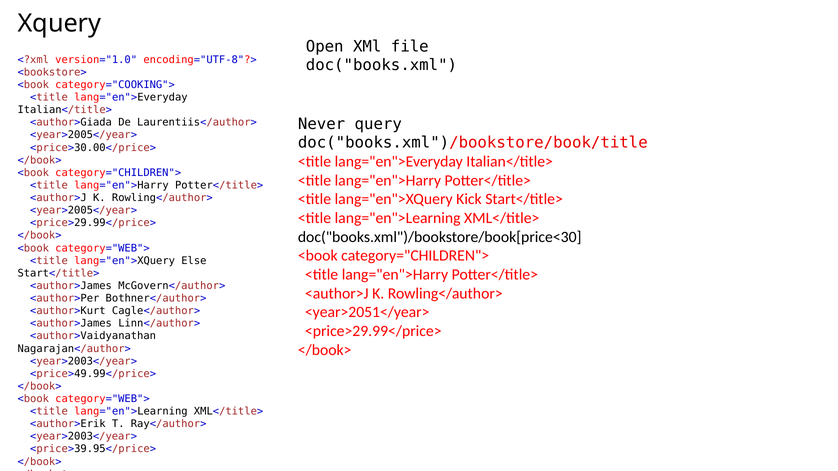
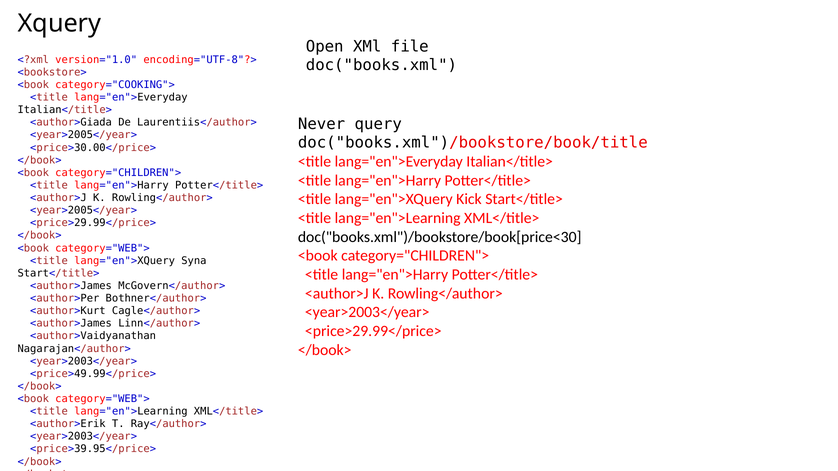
Else: Else -> Syna (194, 261)
<year>2051</year>: <year>2051</year> -> <year>2003</year> (367, 313)
